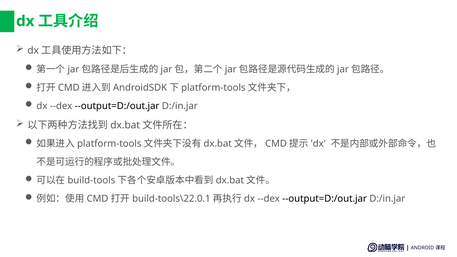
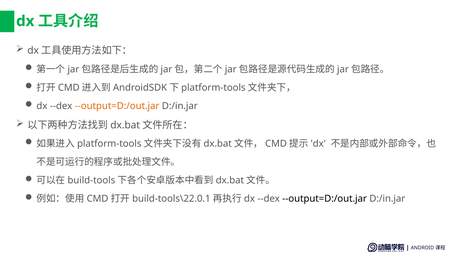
--output=D:/out.jar colour: black -> orange (117, 106)
